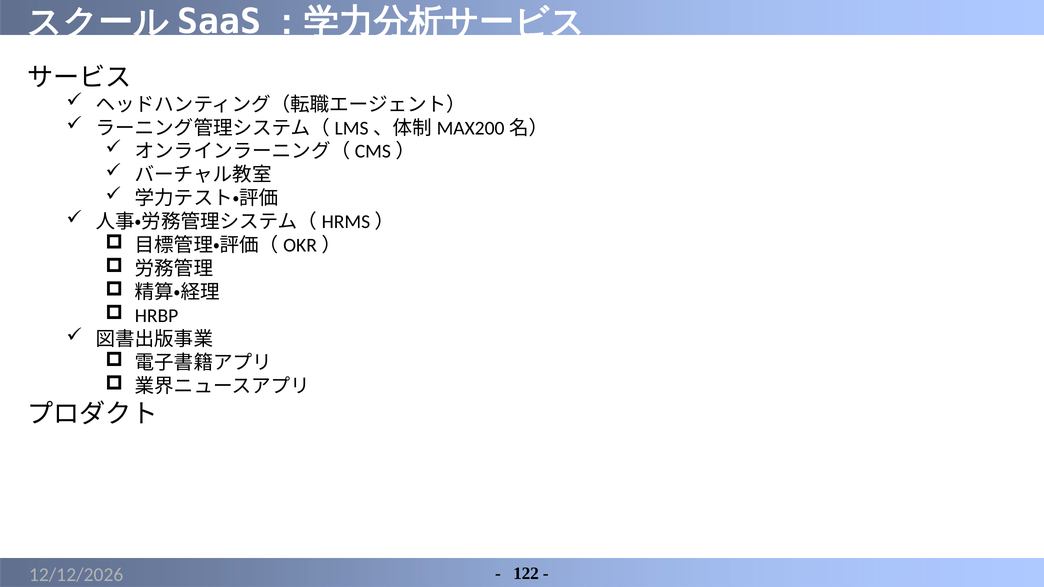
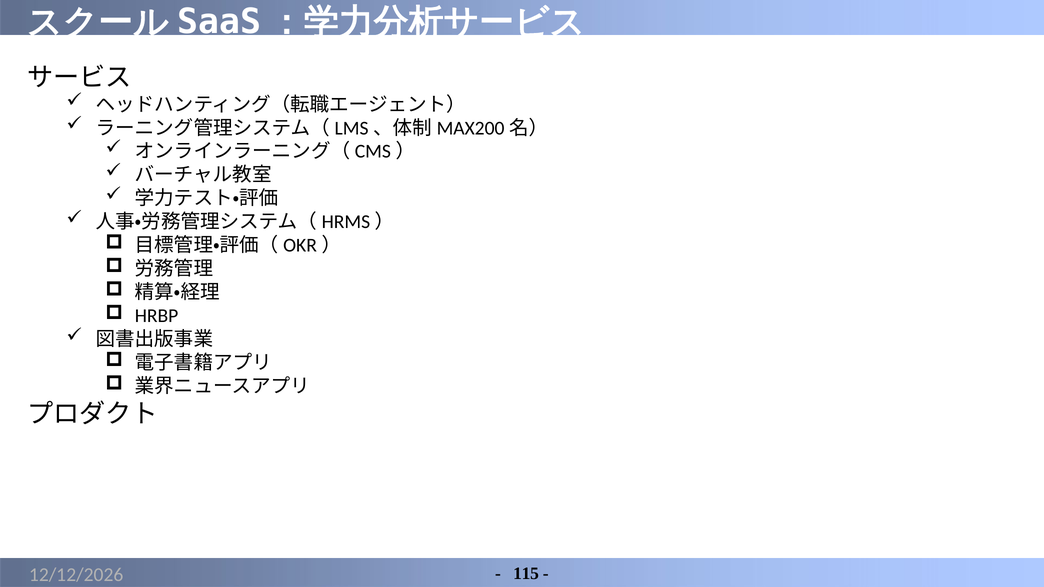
122: 122 -> 115 (526, 574)
